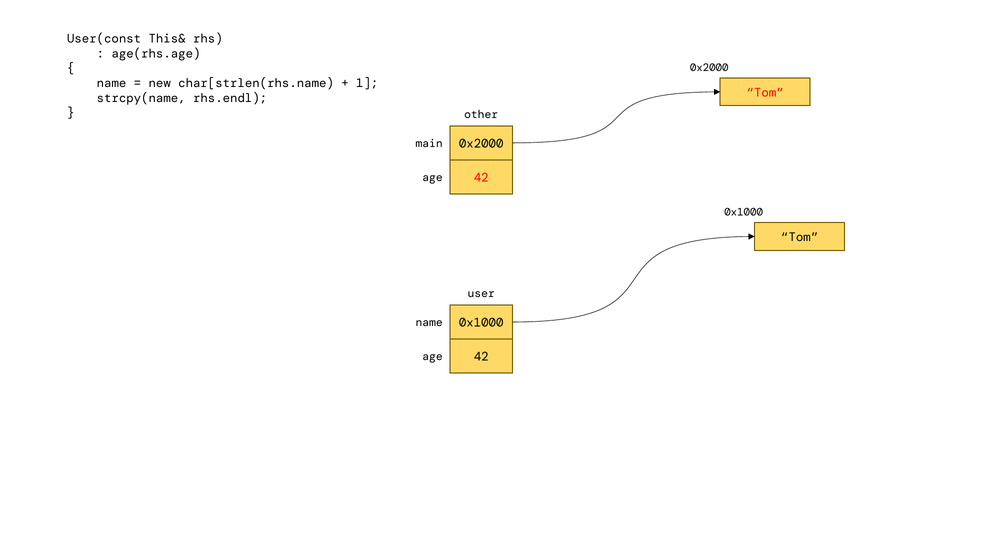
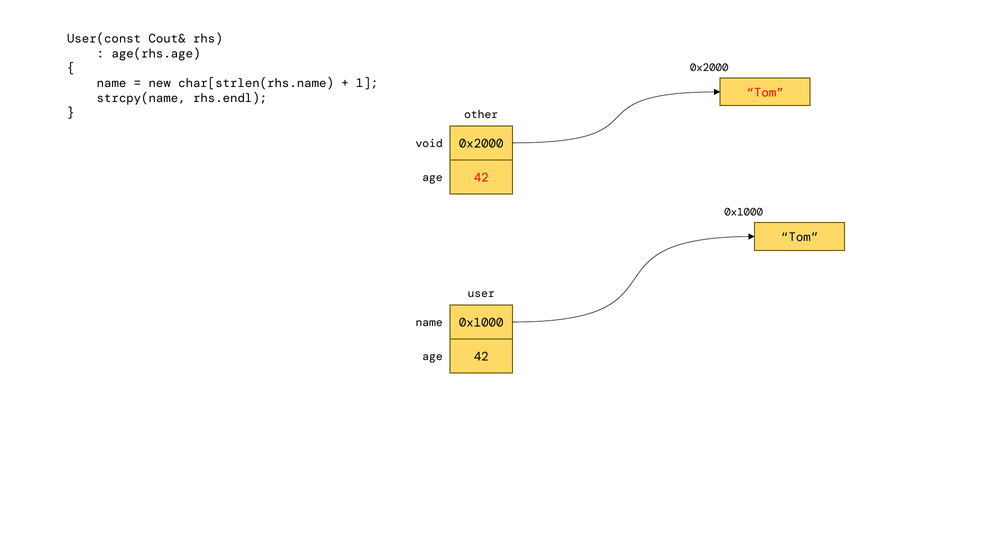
This&: This& -> Cout& (167, 39)
main: main -> void (429, 144)
